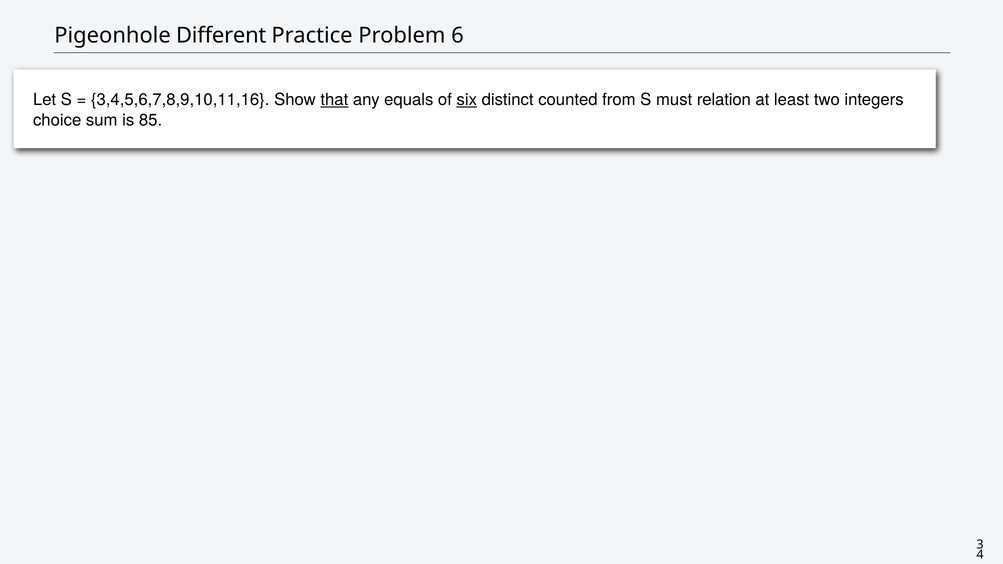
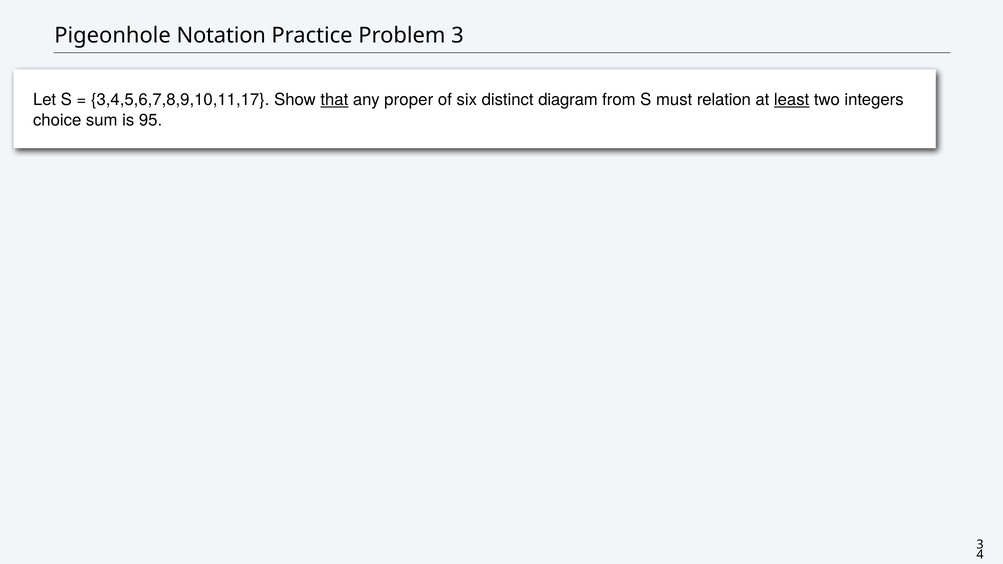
Different: Different -> Notation (221, 36)
Problem 6: 6 -> 3 (457, 36)
3,4,5,6,7,8,9,10,11,16: 3,4,5,6,7,8,9,10,11,16 -> 3,4,5,6,7,8,9,10,11,17 (180, 100)
equals: equals -> proper (409, 100)
six underline: present -> none (467, 100)
counted: counted -> diagram (568, 100)
least underline: none -> present (792, 100)
85: 85 -> 95 (151, 120)
